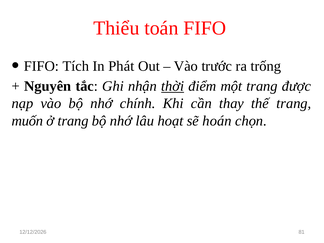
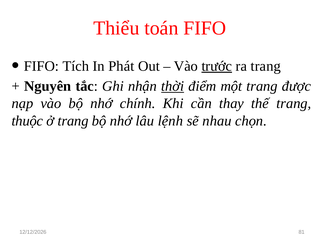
trước underline: none -> present (217, 66)
ra trống: trống -> trang (266, 66)
muốn: muốn -> thuộc (27, 121)
hoạt: hoạt -> lệnh (170, 121)
hoán: hoán -> nhau (217, 121)
